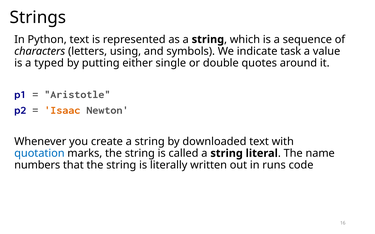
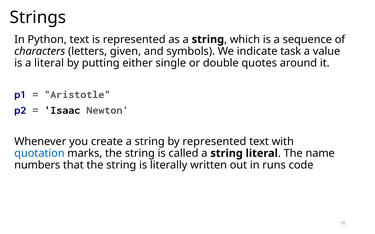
using: using -> given (125, 51)
a typed: typed -> literal (49, 63)
Isaac colour: orange -> black (62, 110)
by downloaded: downloaded -> represented (214, 142)
